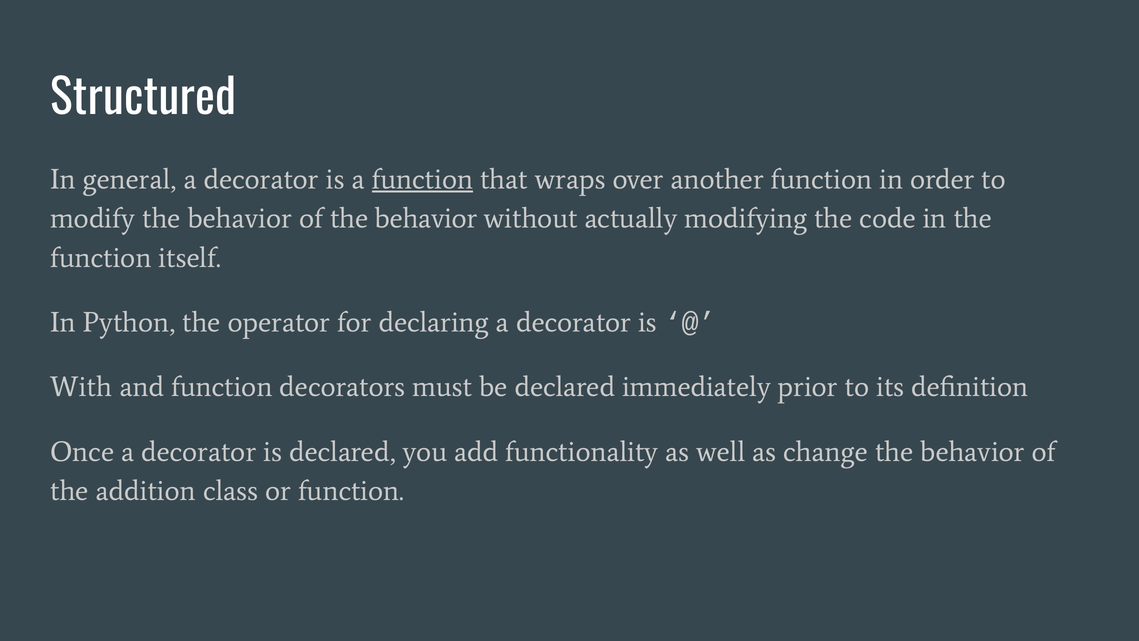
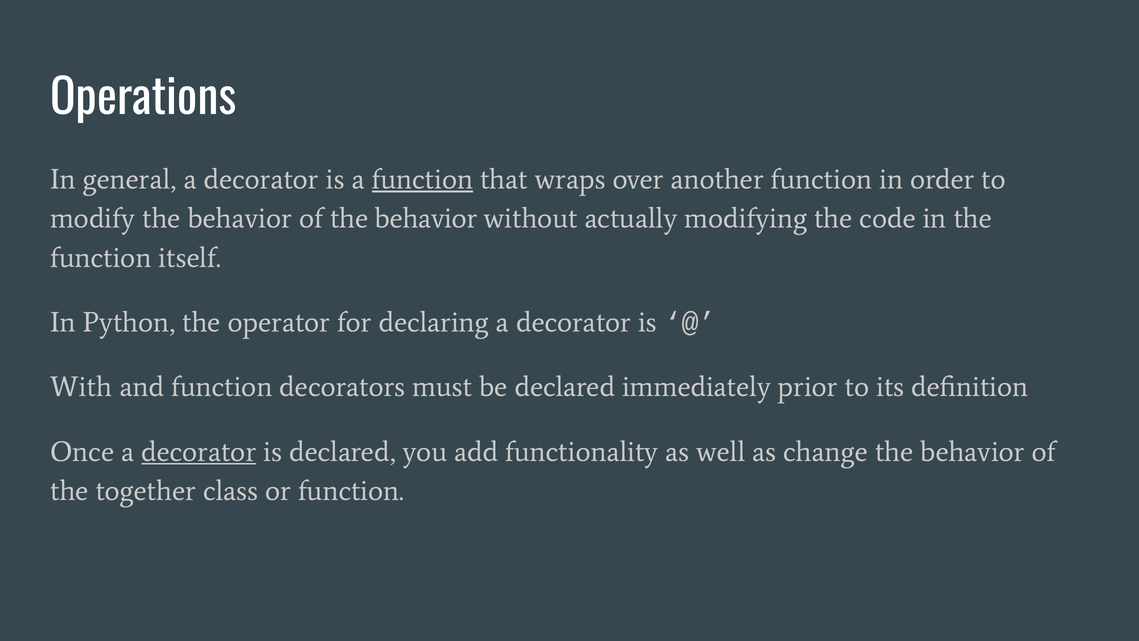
Structured: Structured -> Operations (143, 99)
decorator underline: none -> present (199, 451)
addition: addition -> together (146, 491)
